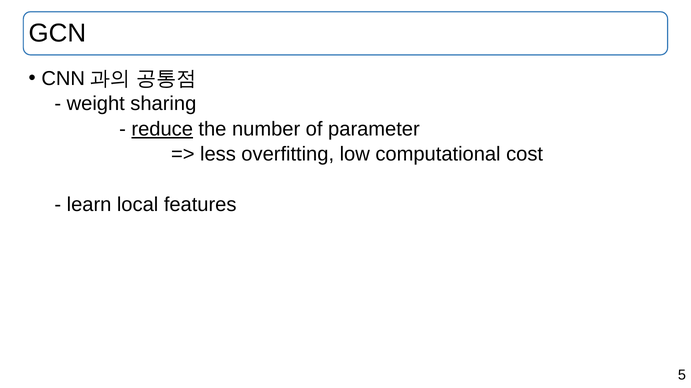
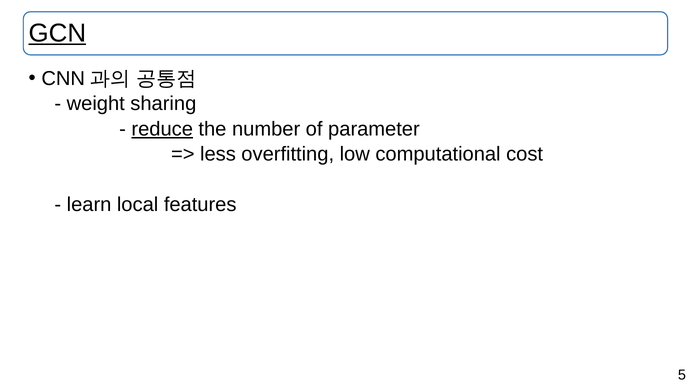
GCN underline: none -> present (57, 33)
